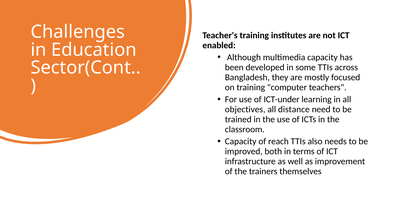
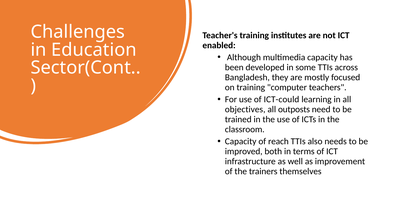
ICT-under: ICT-under -> ICT-could (281, 100)
distance: distance -> outposts (294, 110)
